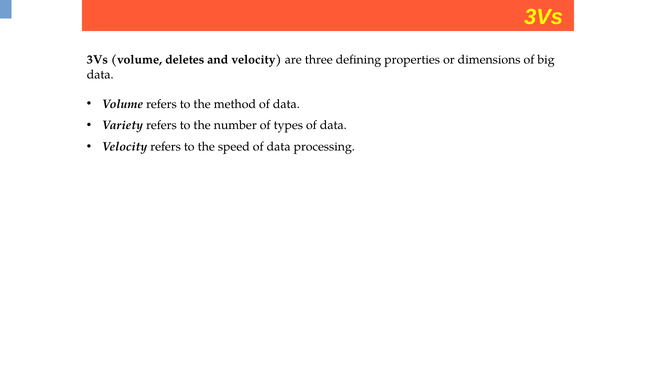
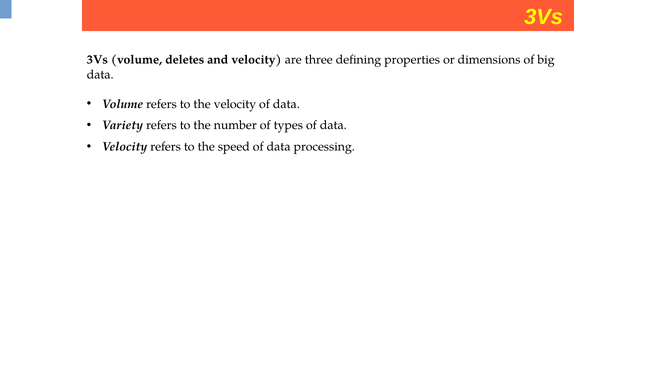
the method: method -> velocity (235, 104)
